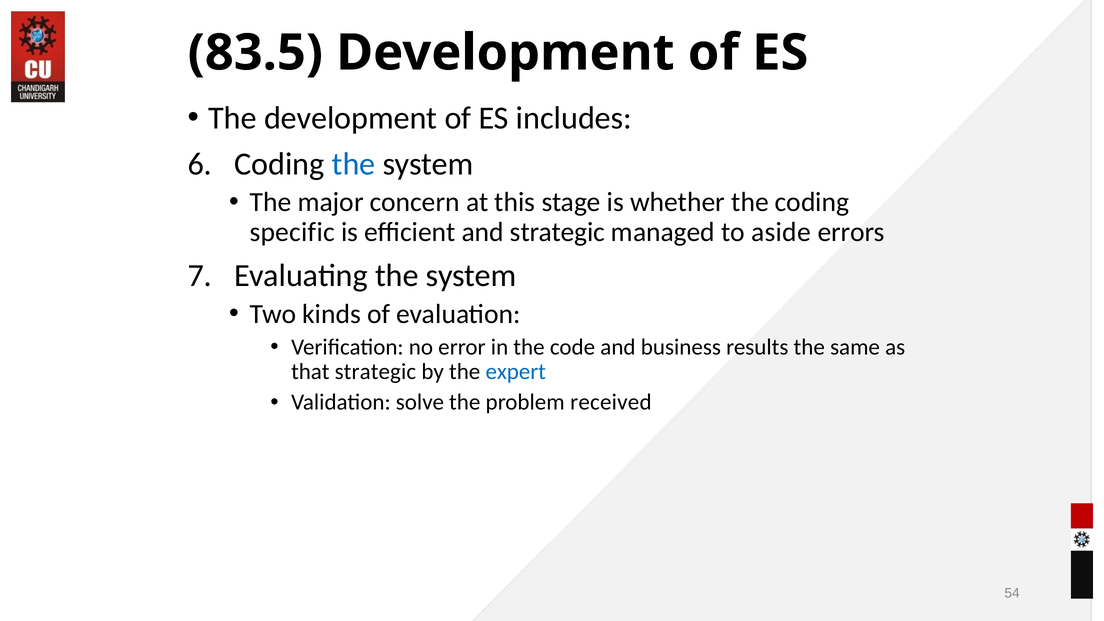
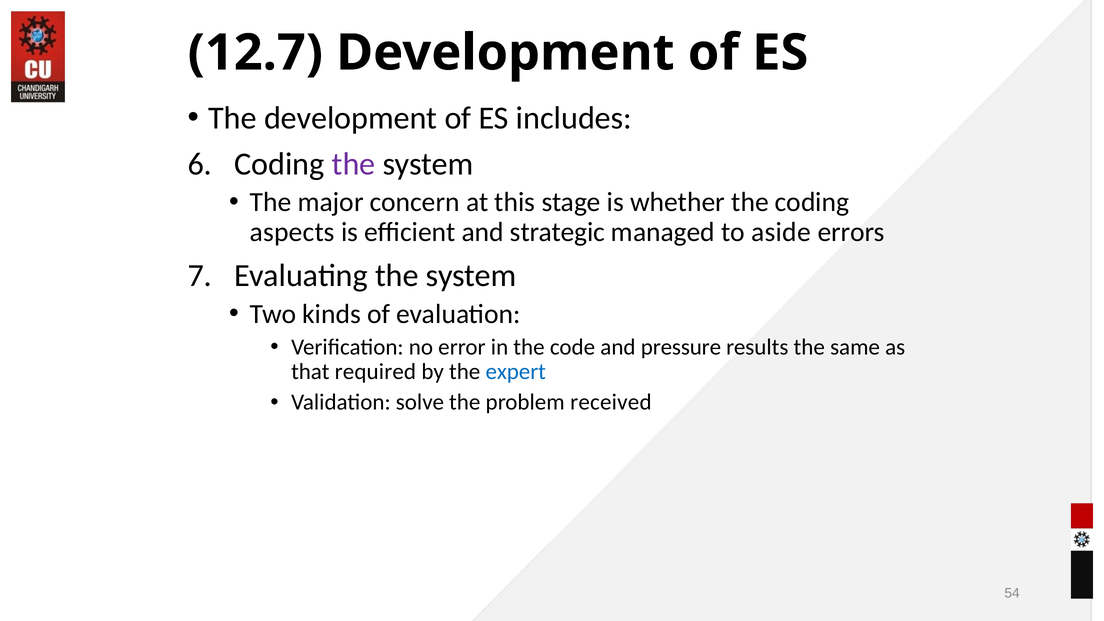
83.5: 83.5 -> 12.7 (255, 53)
the colour: blue -> purple (354, 164)
specific: specific -> aspects (292, 232)
business: business -> pressure (681, 347)
that strategic: strategic -> required (375, 372)
